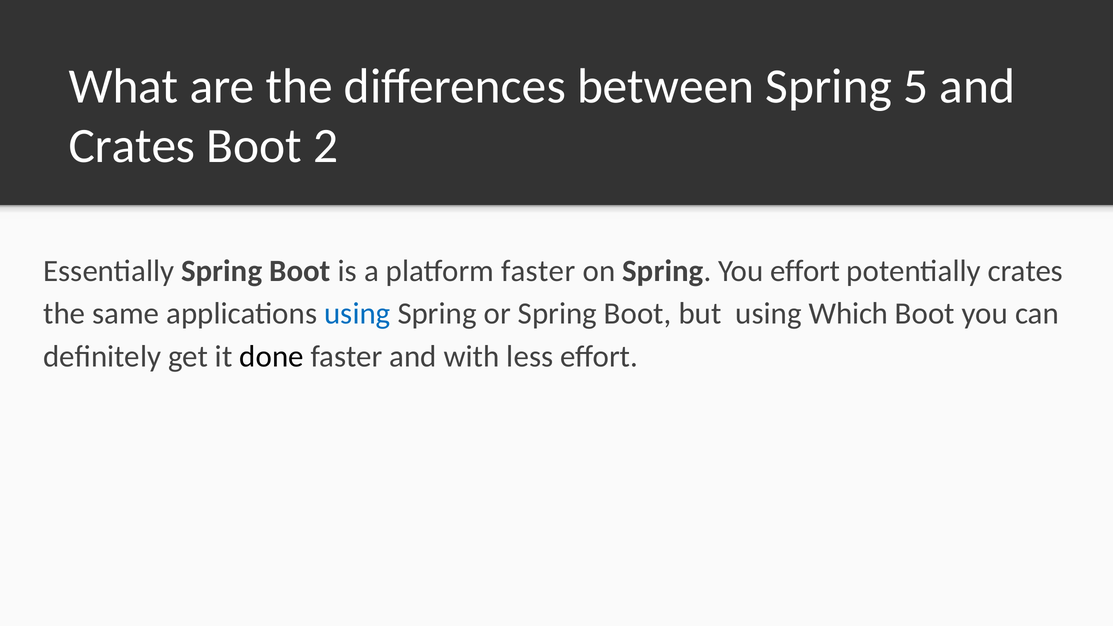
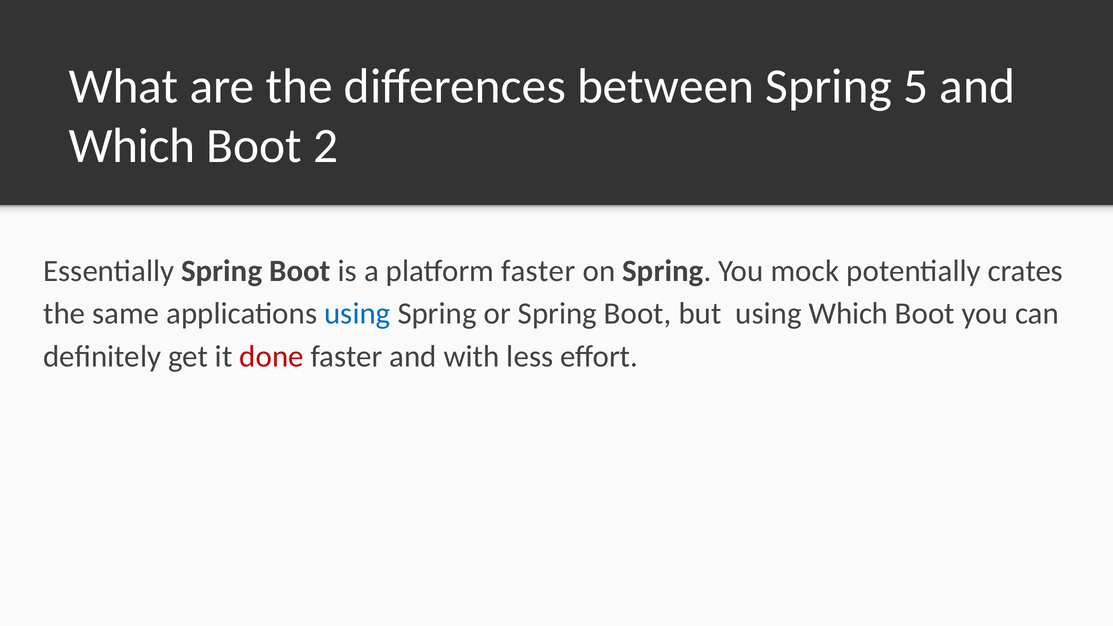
Crates: Crates -> Which (132, 146)
You effort: effort -> mock (805, 271)
done colour: black -> red (272, 356)
